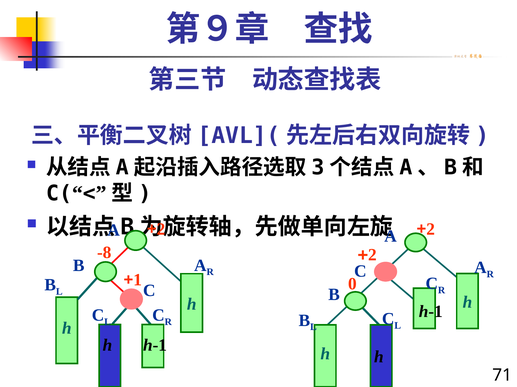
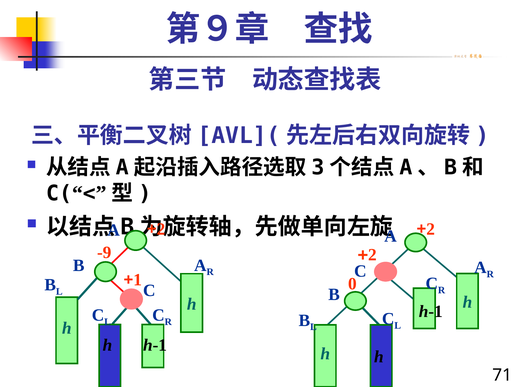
-8: -8 -> -9 (104, 253)
